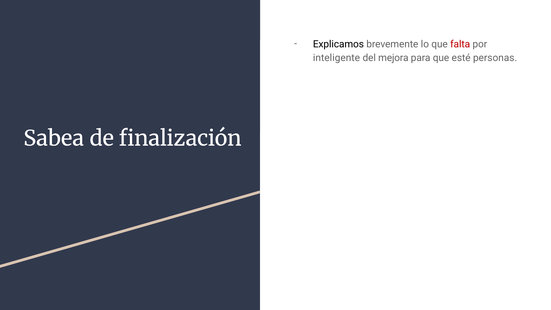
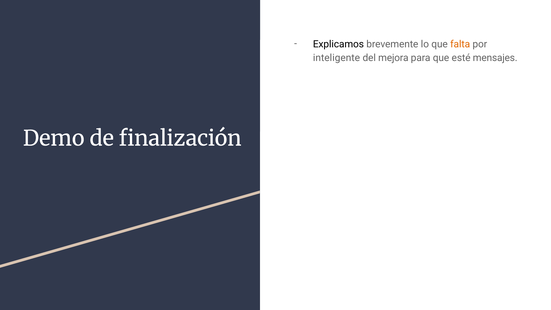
falta colour: red -> orange (460, 44)
personas: personas -> mensajes (495, 58)
Sabea: Sabea -> Demo (54, 138)
